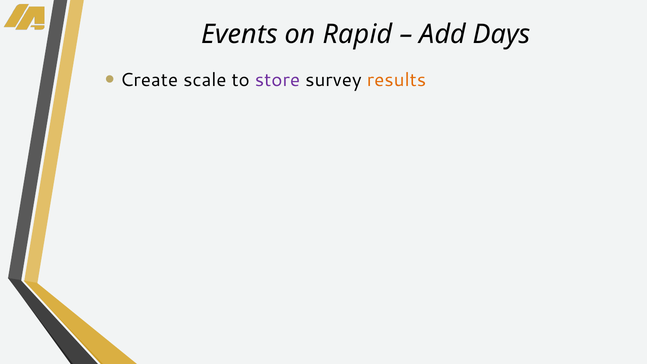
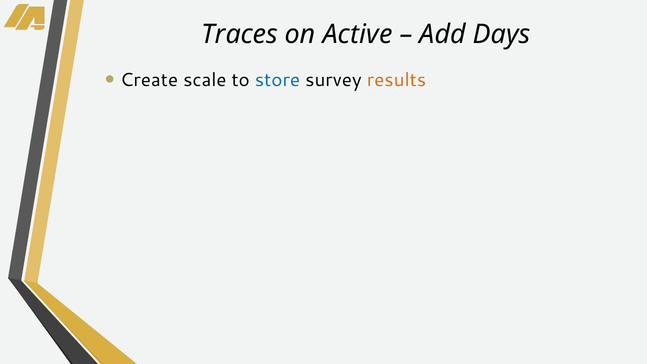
Events: Events -> Traces (240, 34)
Rapid: Rapid -> Active (357, 34)
store colour: purple -> blue (277, 80)
